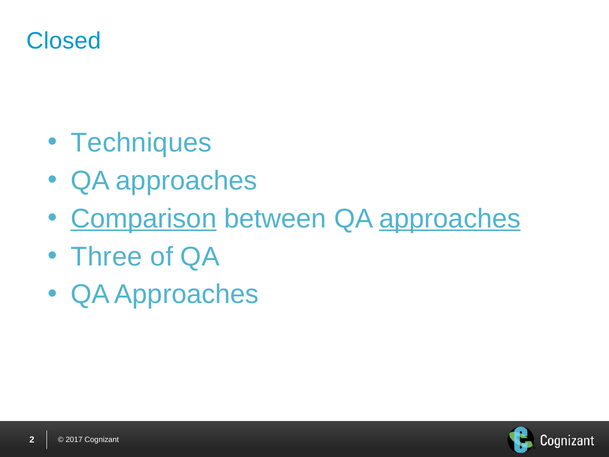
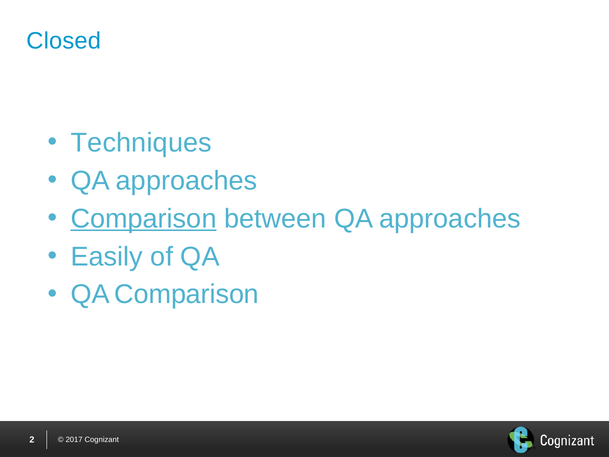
approaches underline: present -> none (450, 219)
Three: Three -> Easily (107, 256)
Approaches: Approaches -> Comparison (187, 294)
